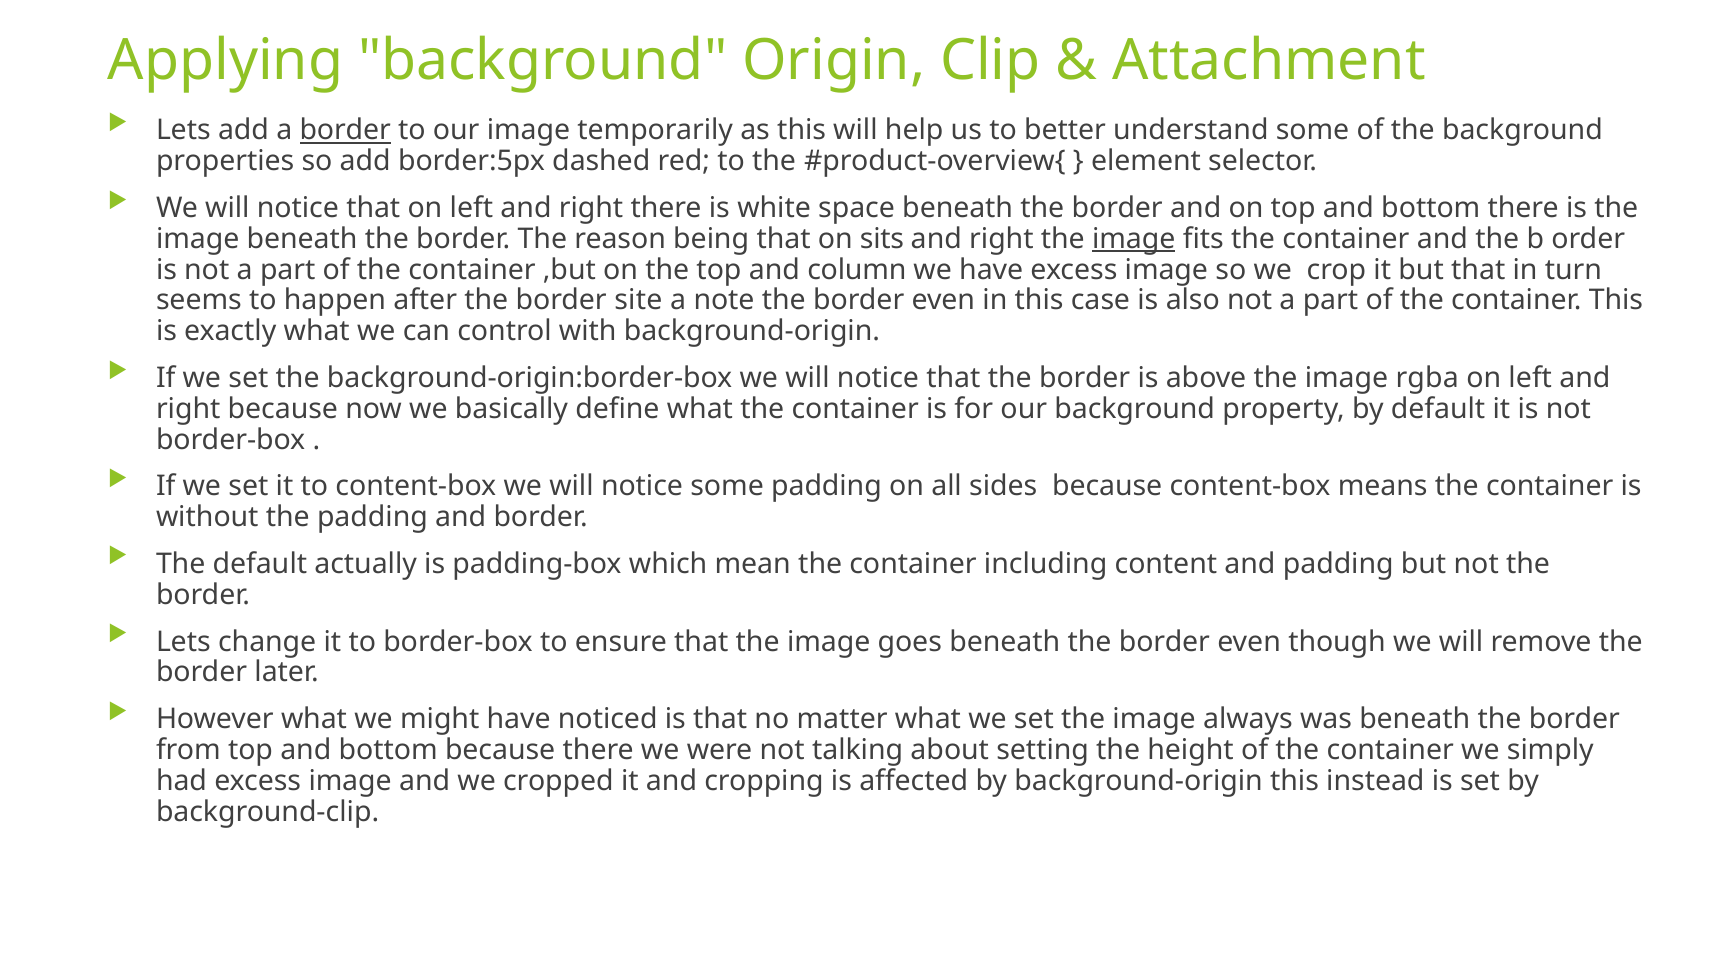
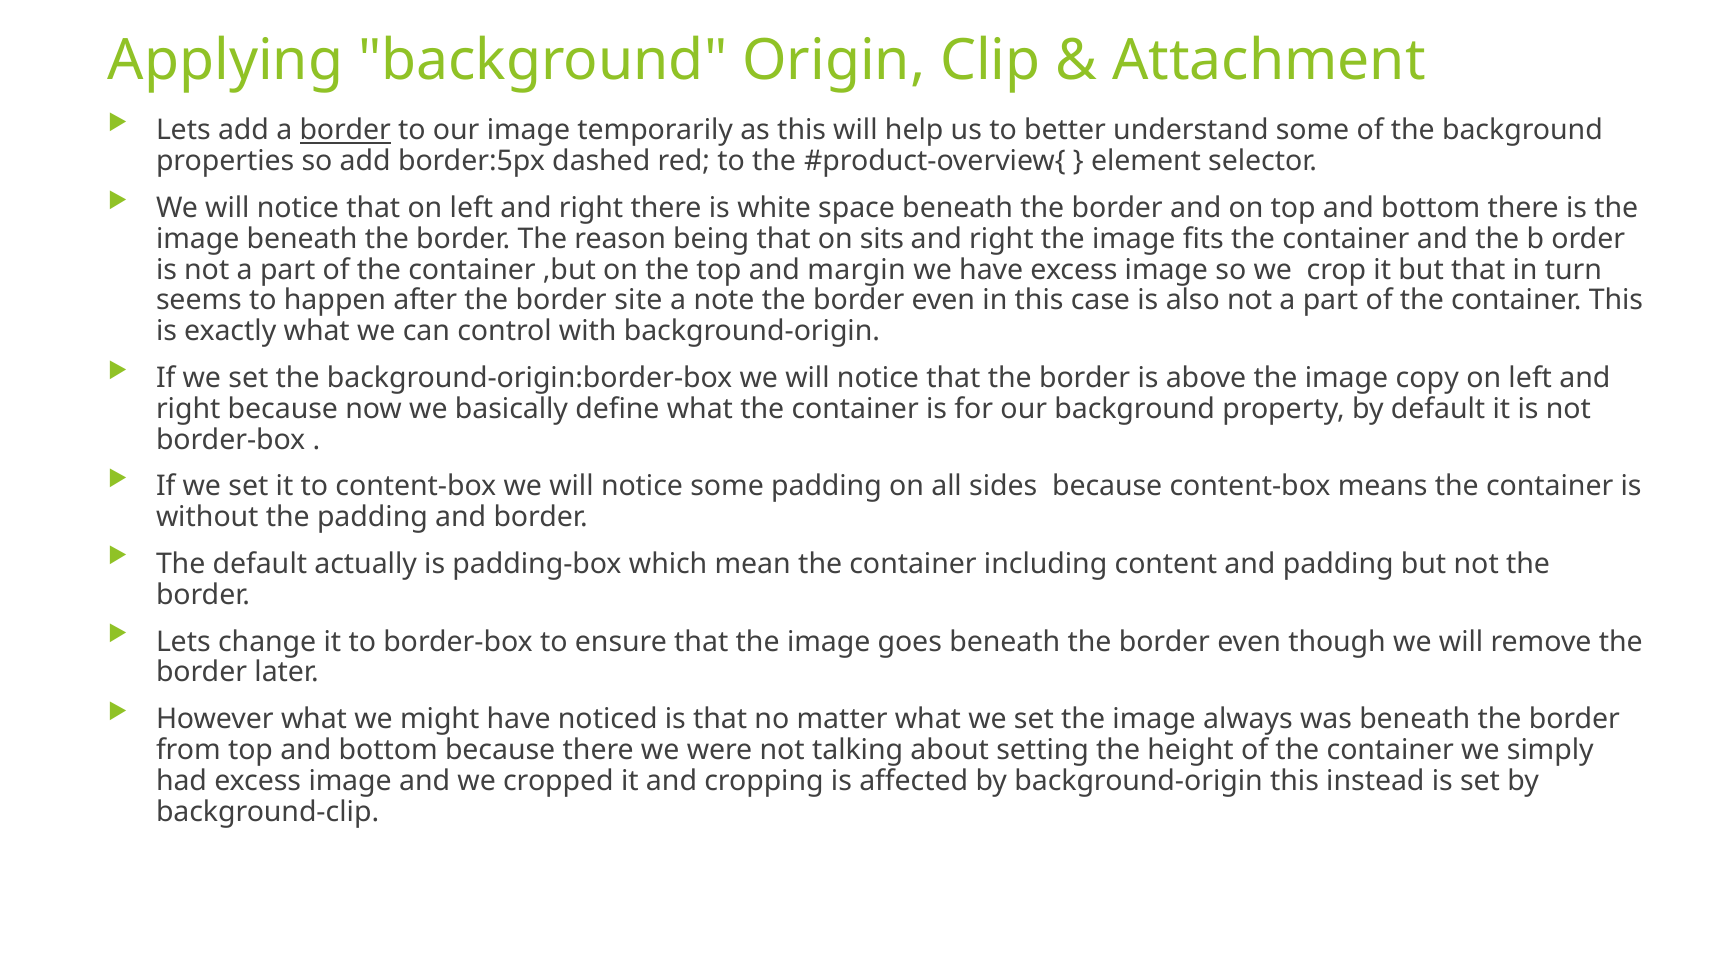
image underline: present -> none (1134, 239)
column: column -> margin (857, 270)
rgba: rgba -> copy (1427, 378)
